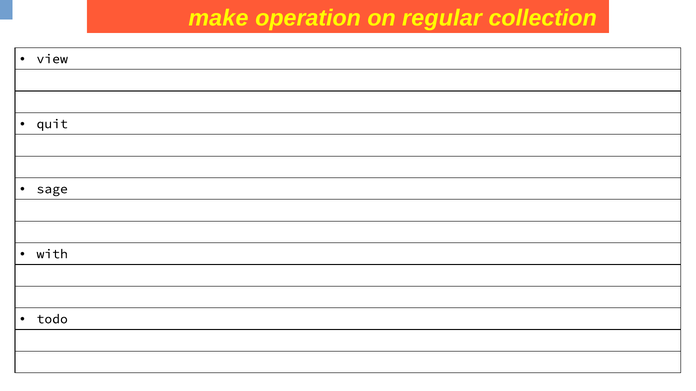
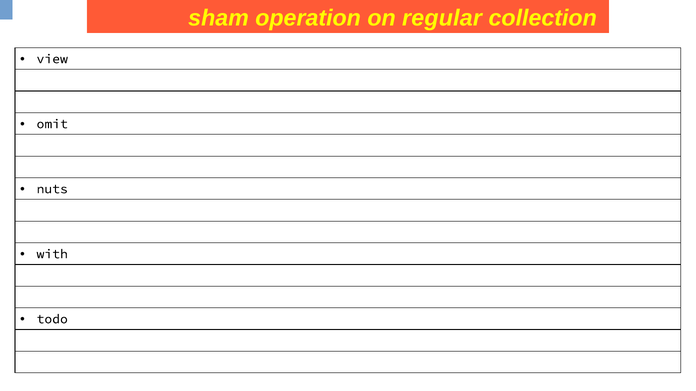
make: make -> sham (219, 18)
quit: quit -> omit (52, 124)
sage: sage -> nuts (52, 189)
